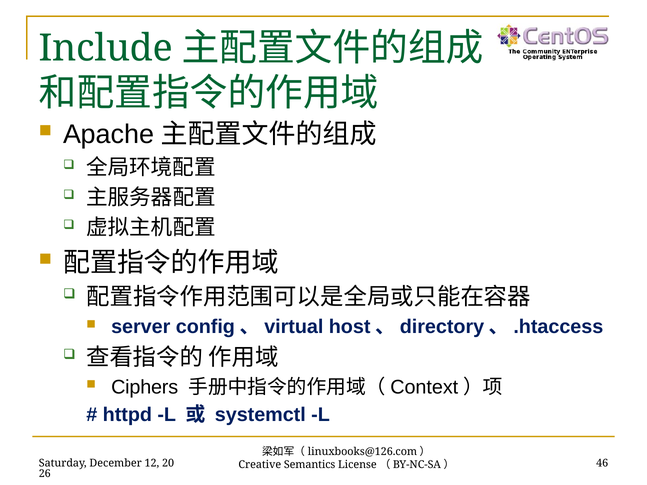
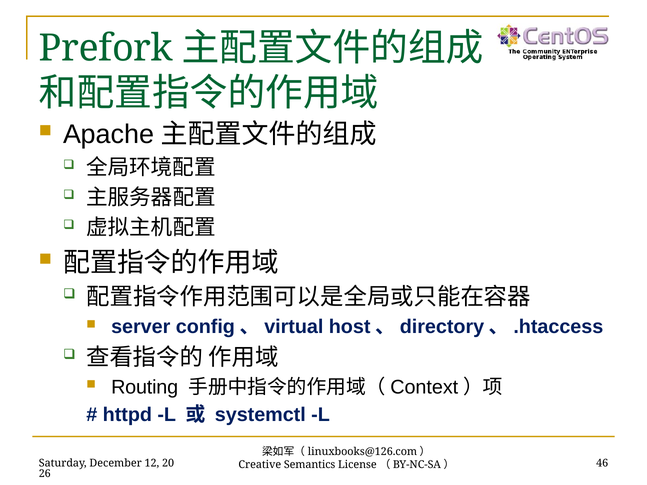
Include: Include -> Prefork (106, 48)
Ciphers: Ciphers -> Routing (145, 387)
